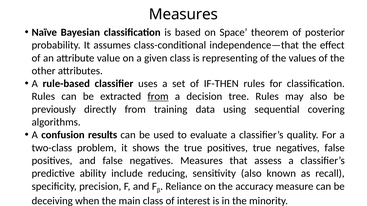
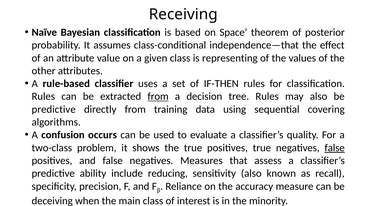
Measures: Measures -> Receiving (183, 14)
previously: previously -> predictive (54, 110)
results: results -> occurs (102, 135)
false underline: none -> present (335, 148)
